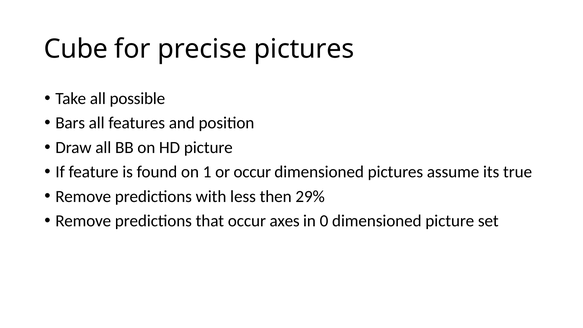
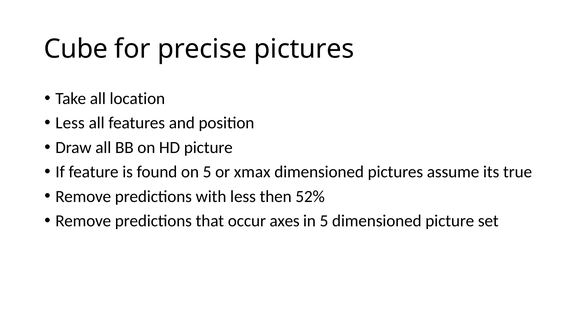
possible: possible -> location (137, 99)
Bars: Bars -> Less (70, 123)
on 1: 1 -> 5 (207, 172)
or occur: occur -> xmax (252, 172)
29%: 29% -> 52% (310, 196)
in 0: 0 -> 5 (324, 221)
